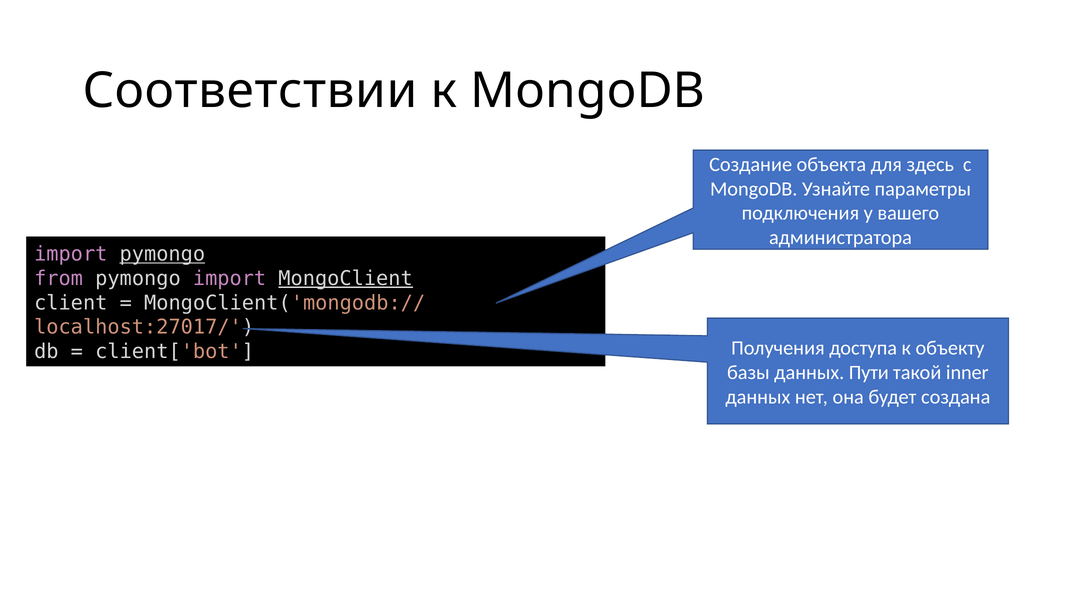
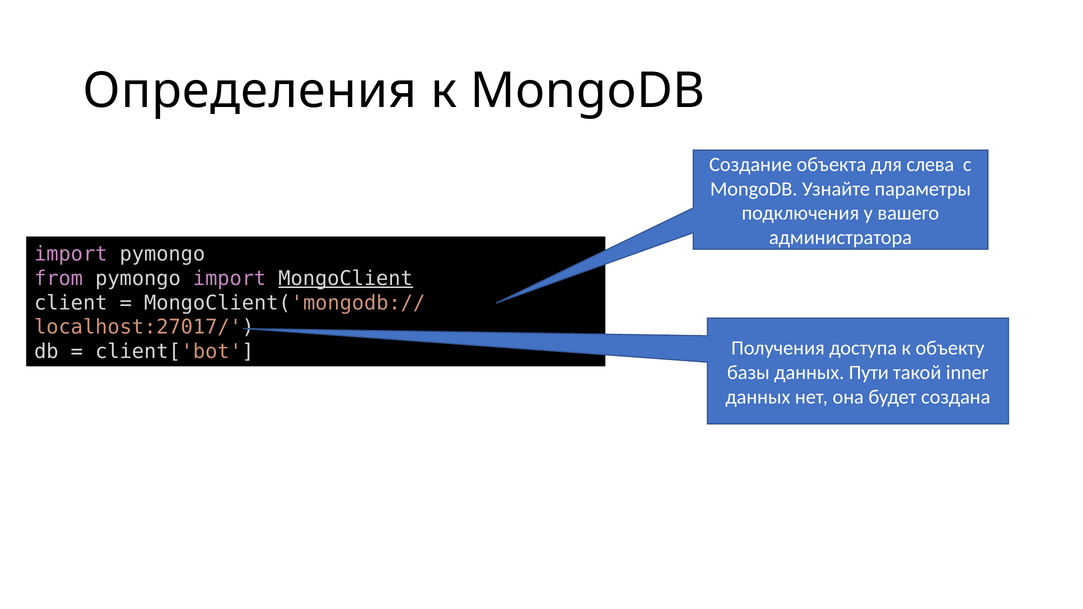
Соответствии: Соответствии -> Определения (250, 91)
здесь: здесь -> слева (930, 165)
pymongo underline: present -> none (162, 254)
